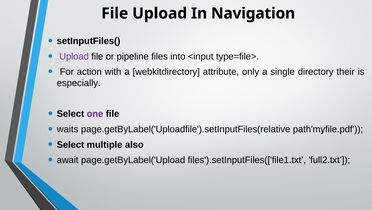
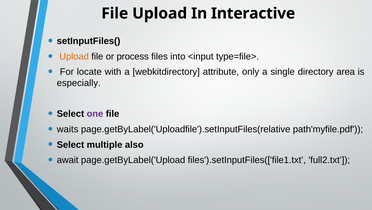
Navigation: Navigation -> Interactive (253, 13)
Upload colour: purple -> orange (74, 56)
pipeline: pipeline -> process (133, 56)
action: action -> locate (89, 72)
their: their -> area (346, 72)
